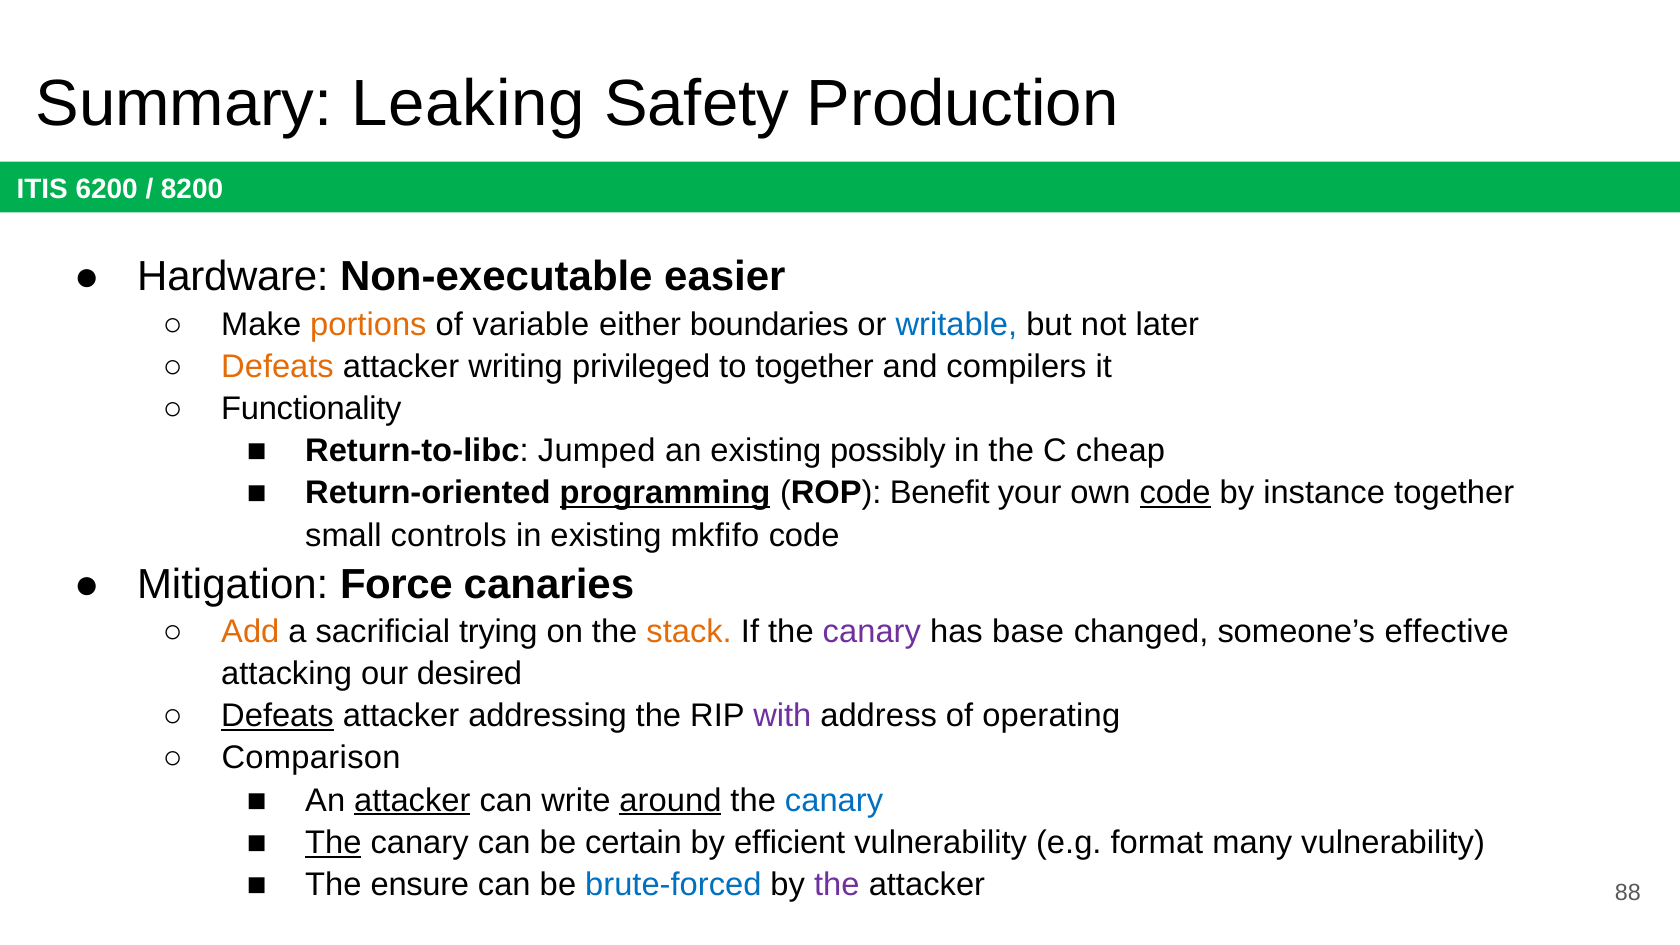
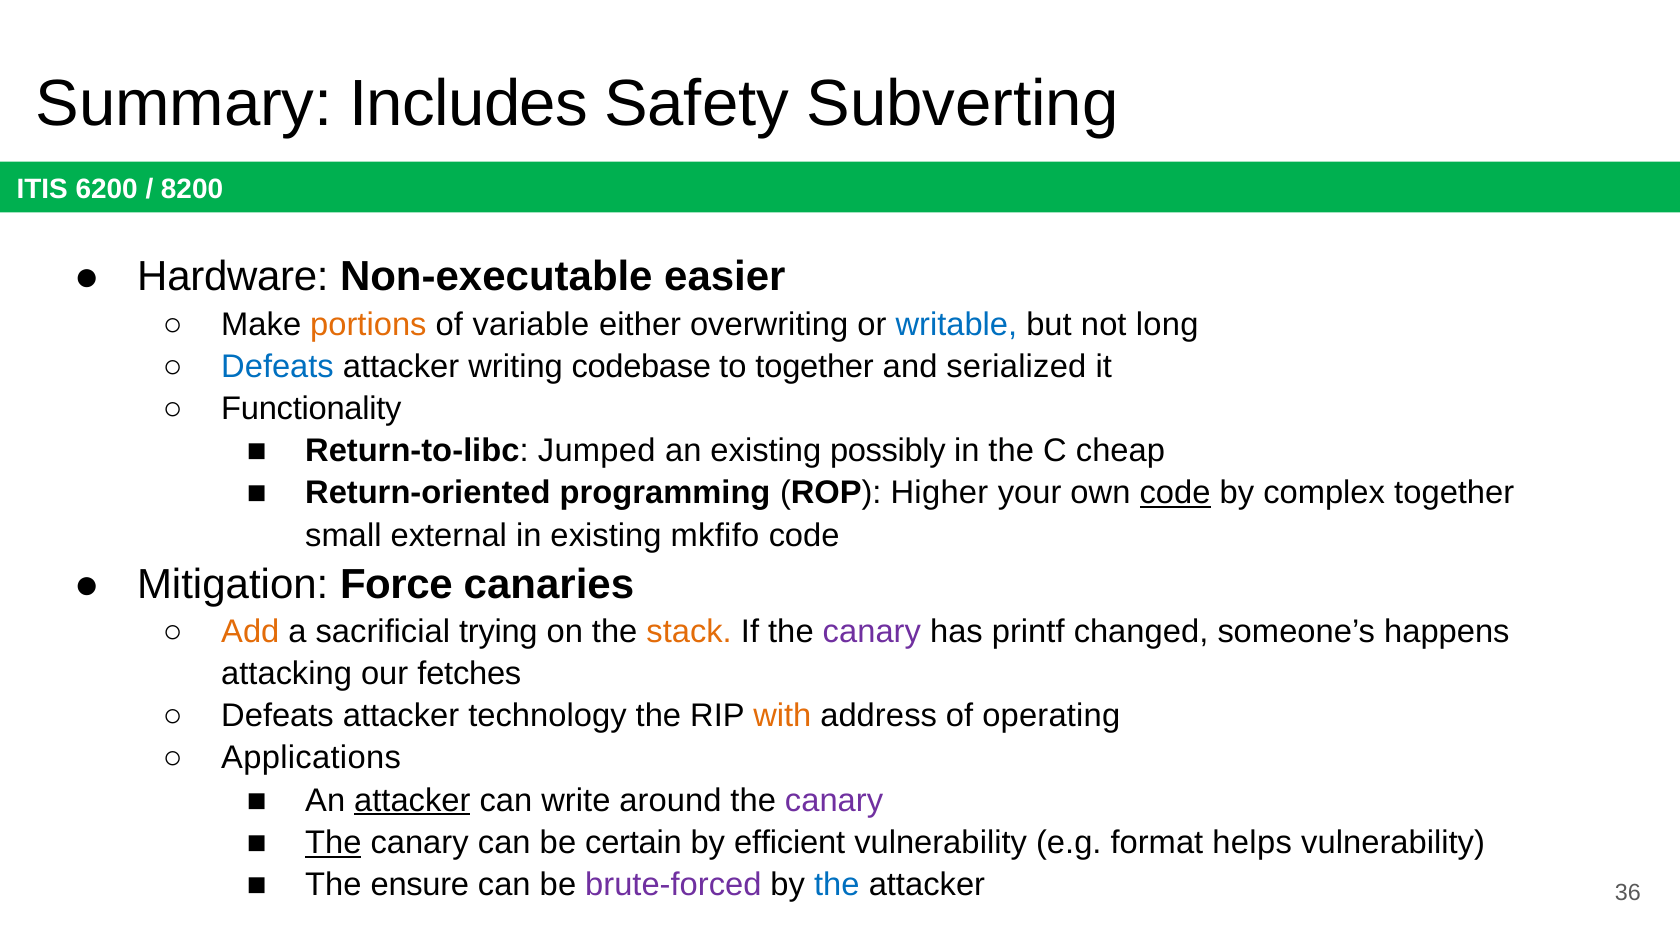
Leaking: Leaking -> Includes (469, 104)
Production: Production -> Subverting (963, 104)
boundaries: boundaries -> overwriting (769, 324)
later: later -> long (1167, 324)
Defeats colour: orange -> blue (278, 366)
privileged: privileged -> codebase (641, 366)
compilers: compilers -> serialized (1016, 366)
programming underline: present -> none (665, 493)
Benefit: Benefit -> Higher (939, 493)
instance: instance -> complex (1324, 493)
controls: controls -> external (449, 535)
base: base -> printf (1028, 632)
effective: effective -> happens (1447, 632)
desired: desired -> fetches (469, 674)
Defeats underline: present -> none (278, 716)
addressing: addressing -> technology (547, 716)
with colour: purple -> orange (782, 716)
Comparison: Comparison -> Applications (311, 758)
around underline: present -> none (670, 800)
canary colour: blue -> purple (834, 800)
many: many -> helps (1252, 843)
brute-forced colour: blue -> purple (673, 885)
the colour: purple -> blue (837, 885)
88: 88 -> 36 (1628, 893)
